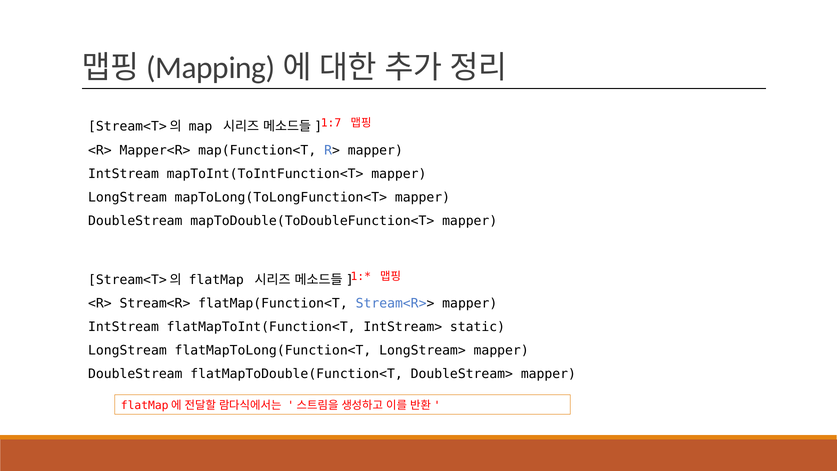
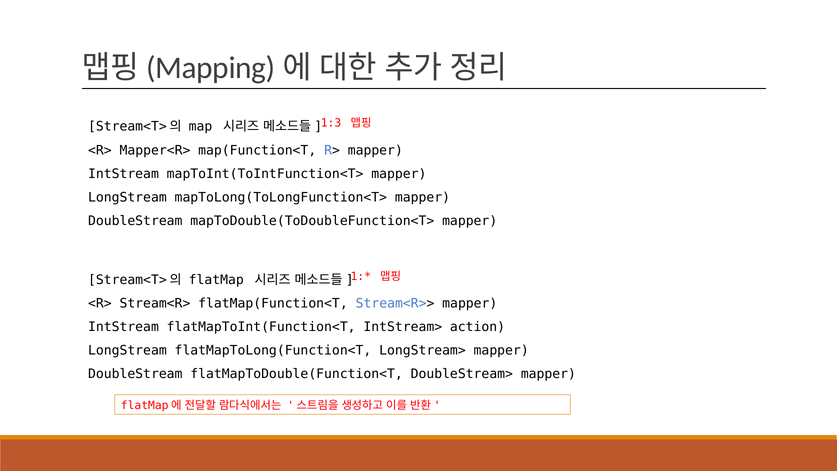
1:7: 1:7 -> 1:3 (331, 123)
static: static -> action (478, 327)
